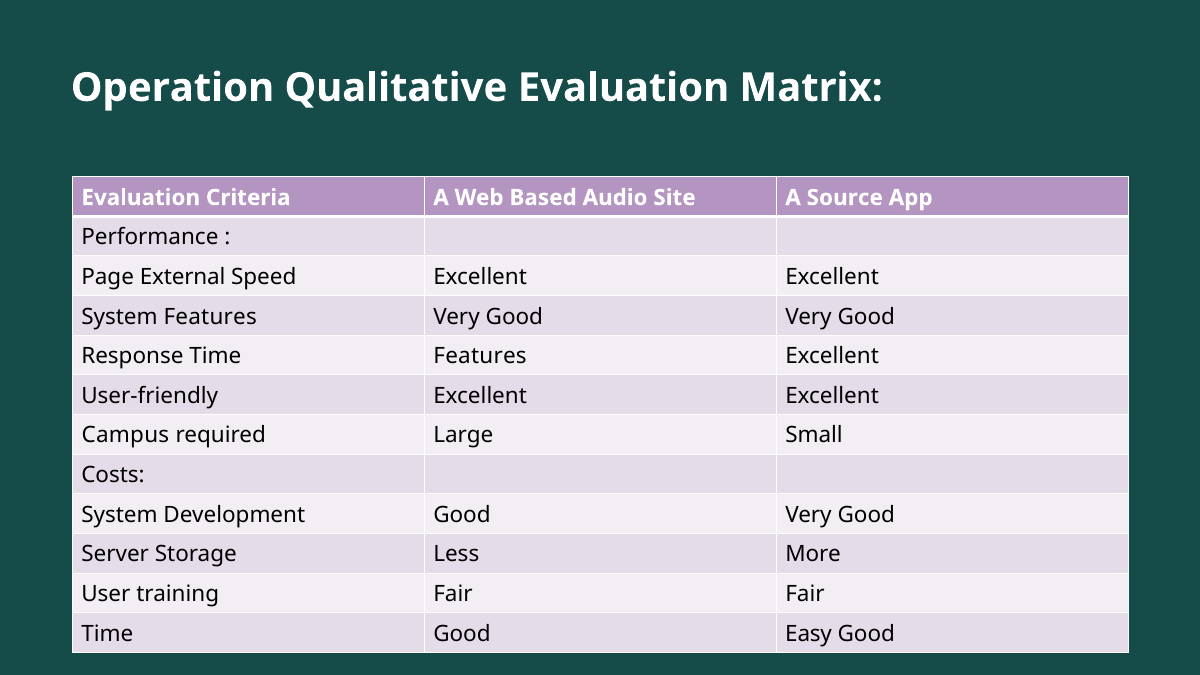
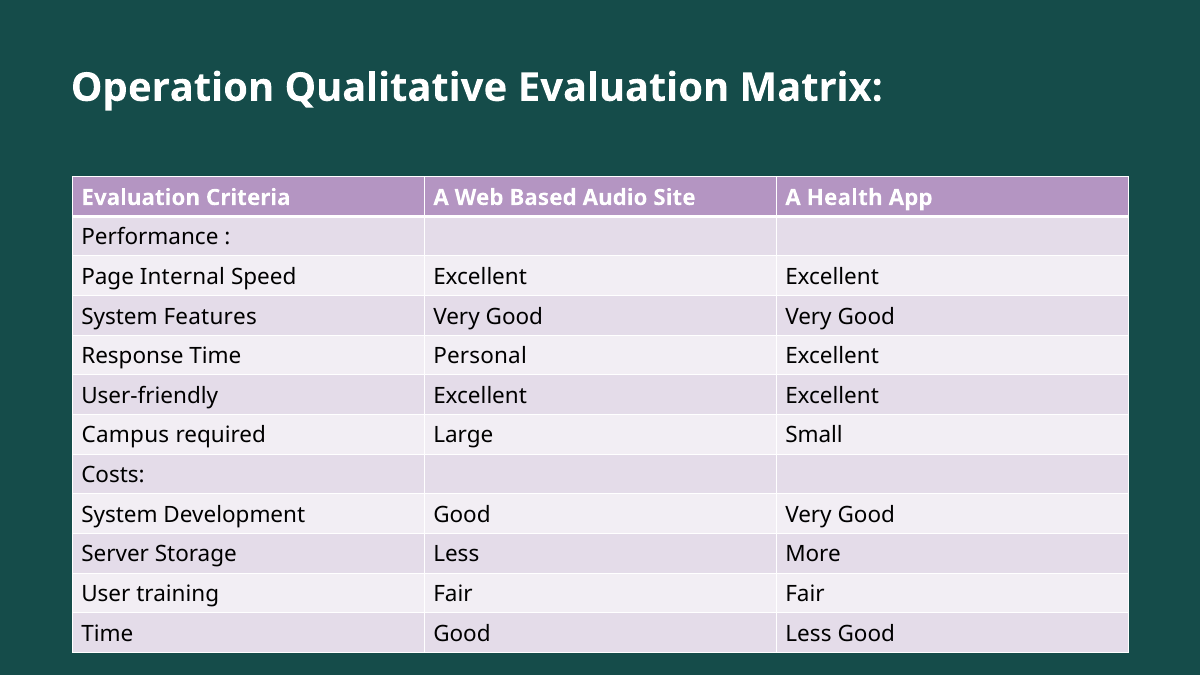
Source: Source -> Health (845, 198)
External: External -> Internal (182, 277)
Time Features: Features -> Personal (480, 356)
Easy: Easy -> Less (808, 634)
